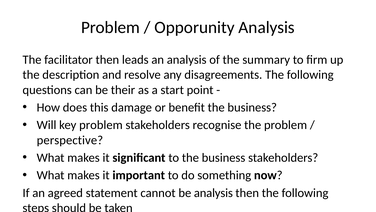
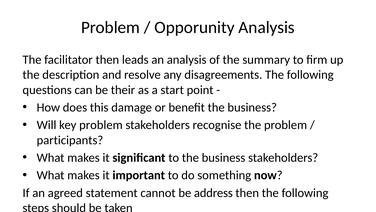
perspective: perspective -> participants (70, 140)
be analysis: analysis -> address (213, 192)
